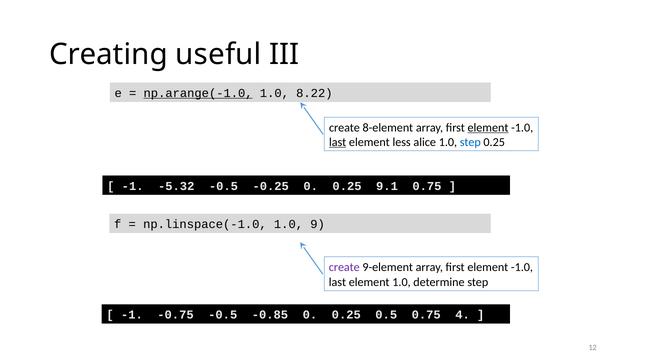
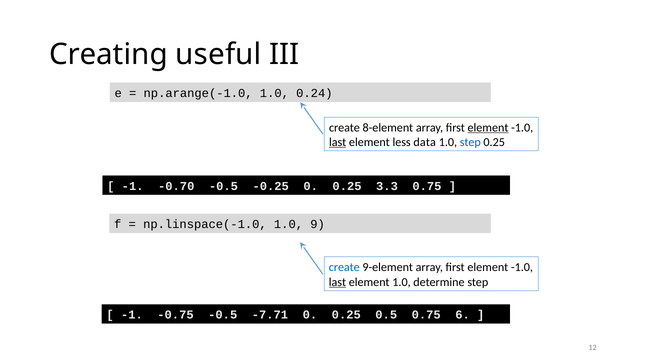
np.arange(-1.0 underline: present -> none (198, 93)
8.22: 8.22 -> 0.24 (314, 93)
alice: alice -> data (425, 142)
-5.32: -5.32 -> -0.70 (176, 186)
9.1: 9.1 -> 3.3 (387, 186)
create colour: purple -> blue (344, 267)
last underline: none -> present (337, 282)
-0.85: -0.85 -> -7.71 (270, 314)
4: 4 -> 6 (463, 314)
